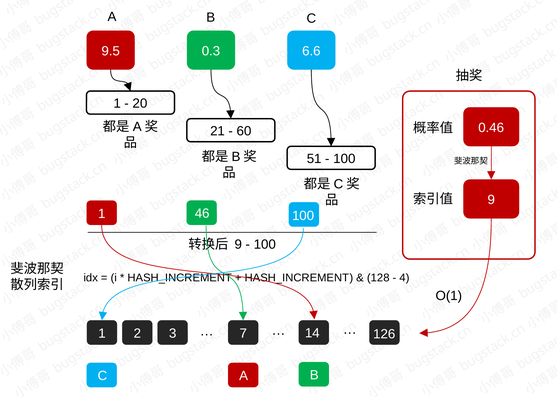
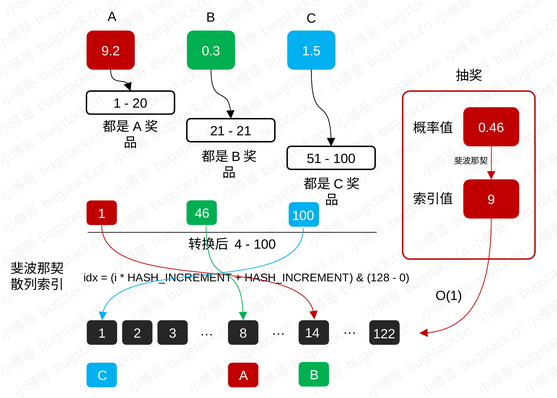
9.5: 9.5 -> 9.2 (111, 51)
6.6: 6.6 -> 1.5 (311, 51)
60: 60 -> 21 (244, 131)
9: 9 -> 4 (238, 244)
4: 4 -> 0 (404, 278)
7: 7 -> 8 (243, 333)
126: 126 -> 122 (384, 334)
